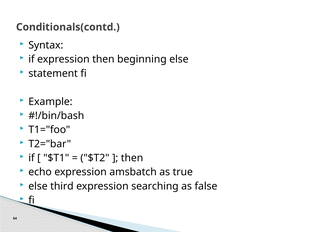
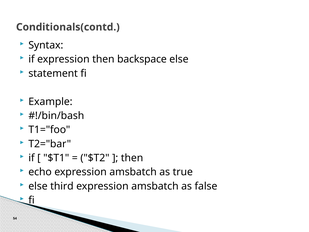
beginning: beginning -> backspace (142, 59)
searching: searching -> amsbatch (155, 186)
